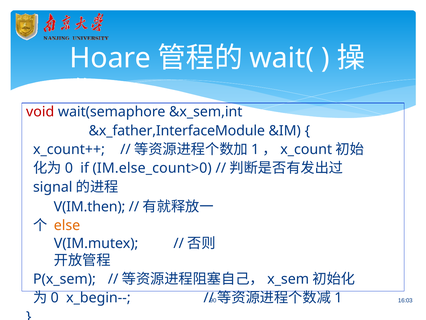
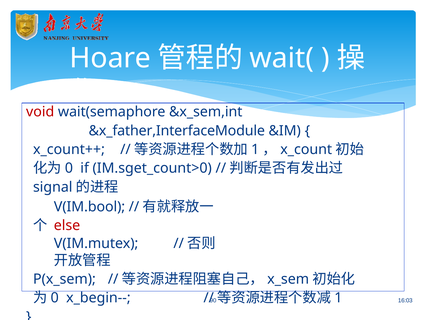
IM.else_count>0: IM.else_count>0 -> IM.sget_count>0 (152, 168)
V(IM.then: V(IM.then -> V(IM.bool (90, 206)
else colour: orange -> red (67, 225)
